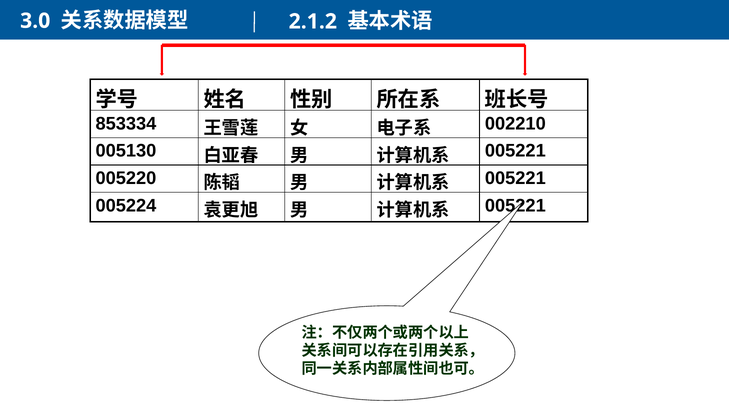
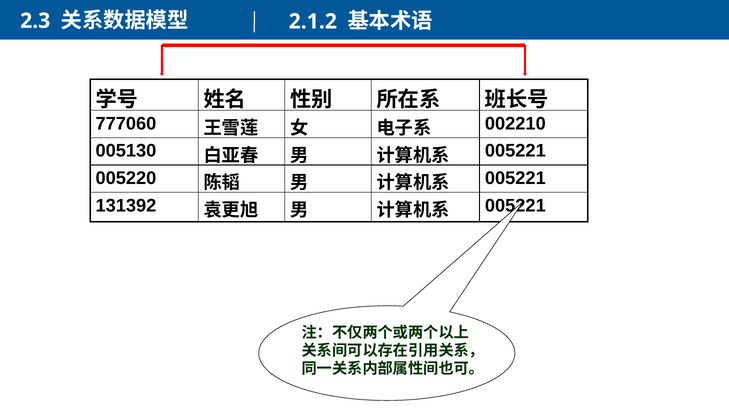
3.0: 3.0 -> 2.3 (35, 21)
853334: 853334 -> 777060 (126, 124)
005224: 005224 -> 131392 (126, 206)
